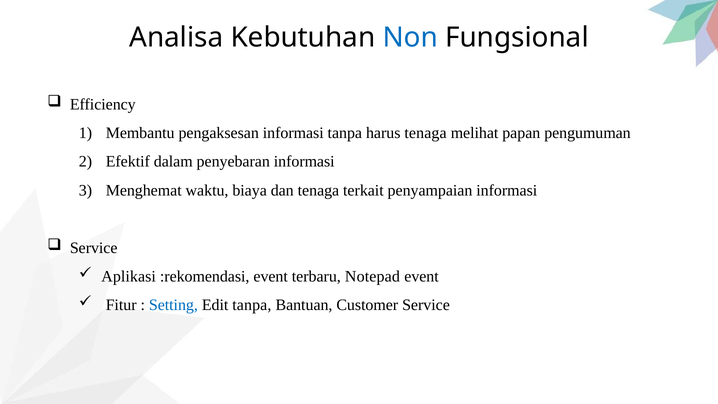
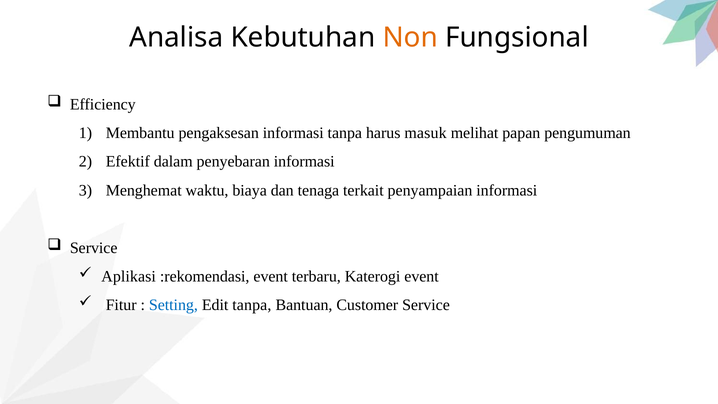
Non colour: blue -> orange (410, 38)
harus tenaga: tenaga -> masuk (426, 133)
Notepad: Notepad -> Katerogi (373, 276)
